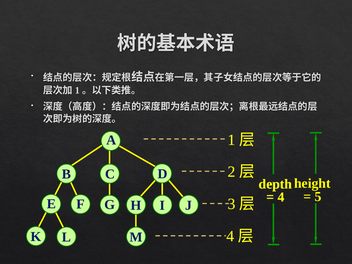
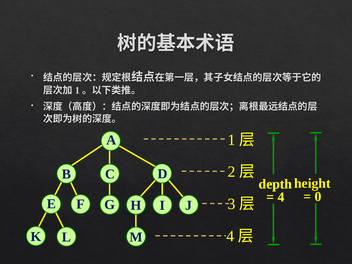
5: 5 -> 0 (318, 196)
